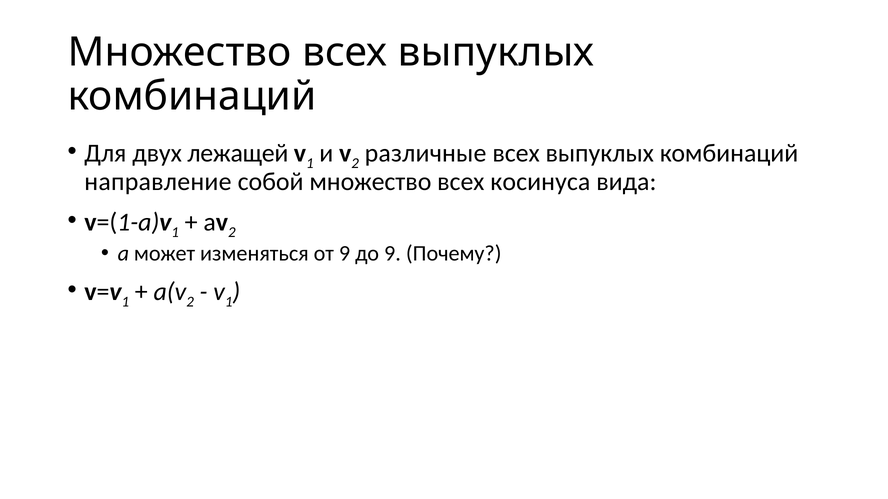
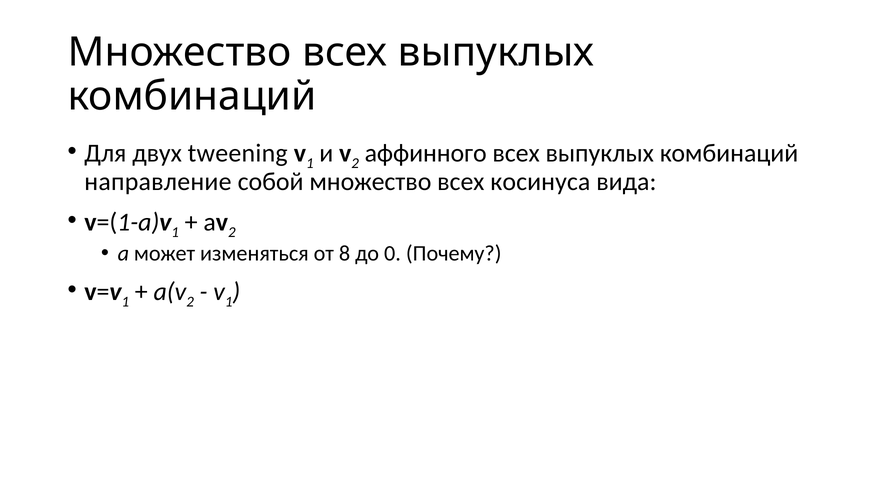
лежащей: лежащей -> tweening (238, 153)
различные: различные -> аффинного (426, 153)
от 9: 9 -> 8 (345, 254)
до 9: 9 -> 0 (393, 254)
